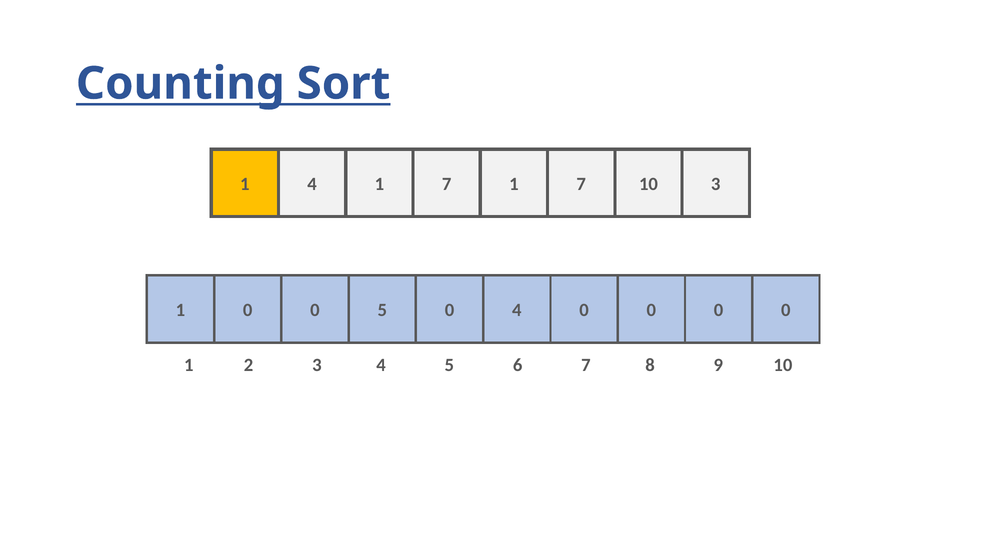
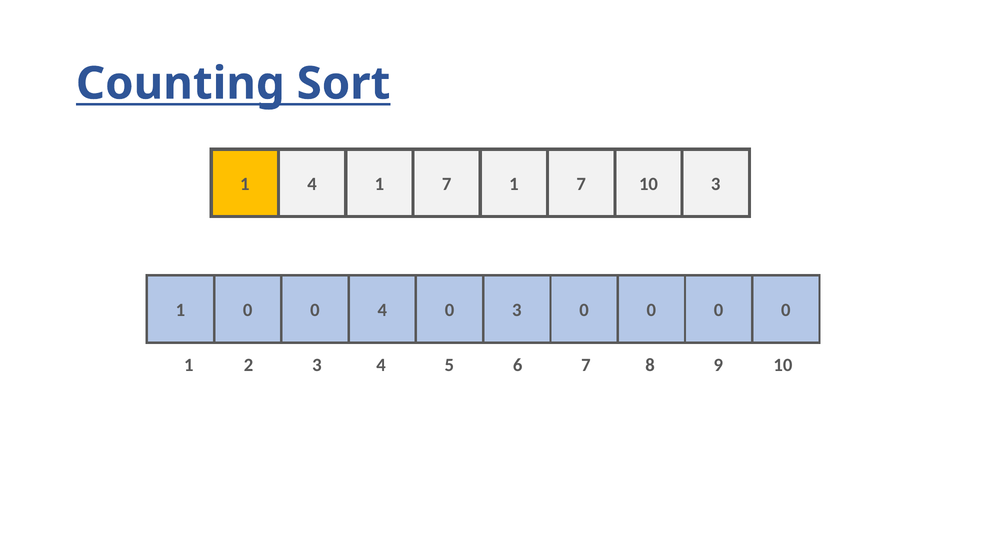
0 5: 5 -> 4 (382, 310)
0 4: 4 -> 3 (517, 310)
